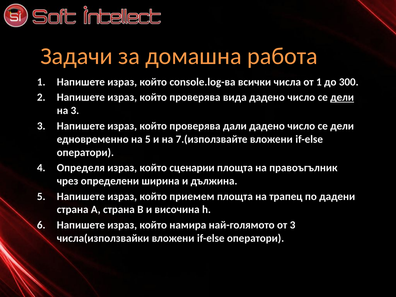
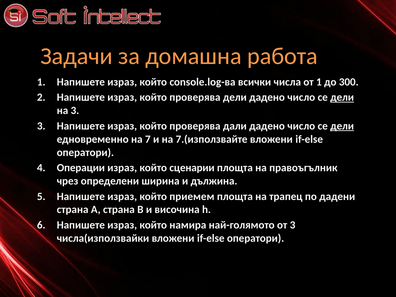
проверява вида: вида -> дели (235, 97)
дели underline: none -> present (342, 126)
на 5: 5 -> 7 (148, 139)
Определя: Определя -> Операции (81, 168)
